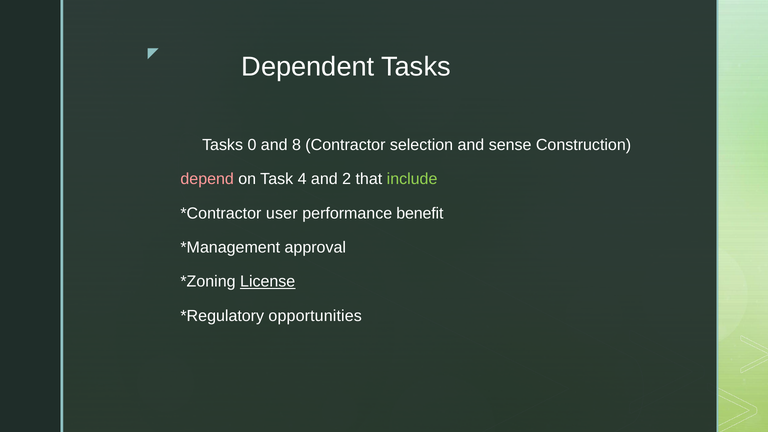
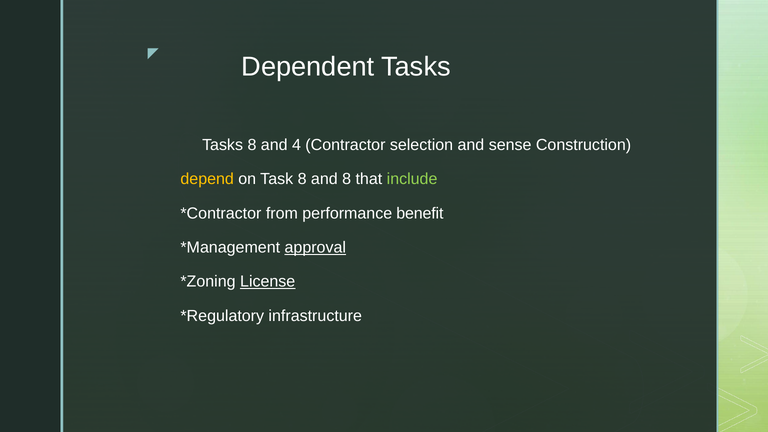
Tasks 0: 0 -> 8 (252, 145)
8: 8 -> 4 (296, 145)
depend colour: pink -> yellow (207, 179)
Task 4: 4 -> 8 (302, 179)
and 2: 2 -> 8 (347, 179)
user: user -> from (282, 213)
approval underline: none -> present (315, 247)
opportunities: opportunities -> infrastructure (315, 316)
